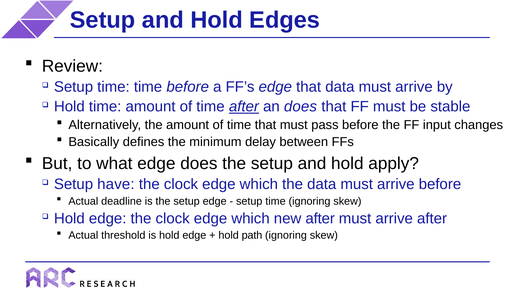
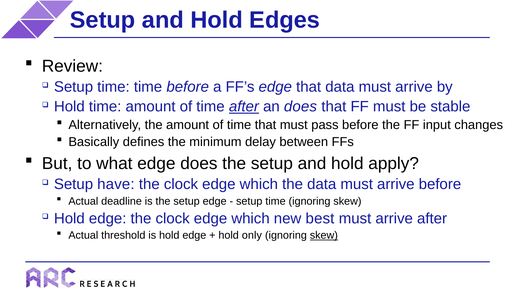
new after: after -> best (320, 218)
path: path -> only (252, 235)
skew underline: none -> present (324, 235)
